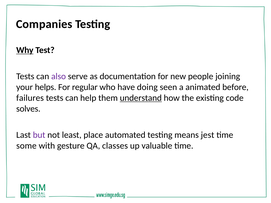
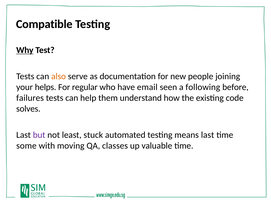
Companies: Companies -> Compatible (44, 24)
also colour: purple -> orange (59, 76)
doing: doing -> email (147, 87)
animated: animated -> following (203, 87)
understand underline: present -> none (141, 98)
place: place -> stuck (93, 135)
means jest: jest -> last (208, 135)
gesture: gesture -> moving (71, 146)
